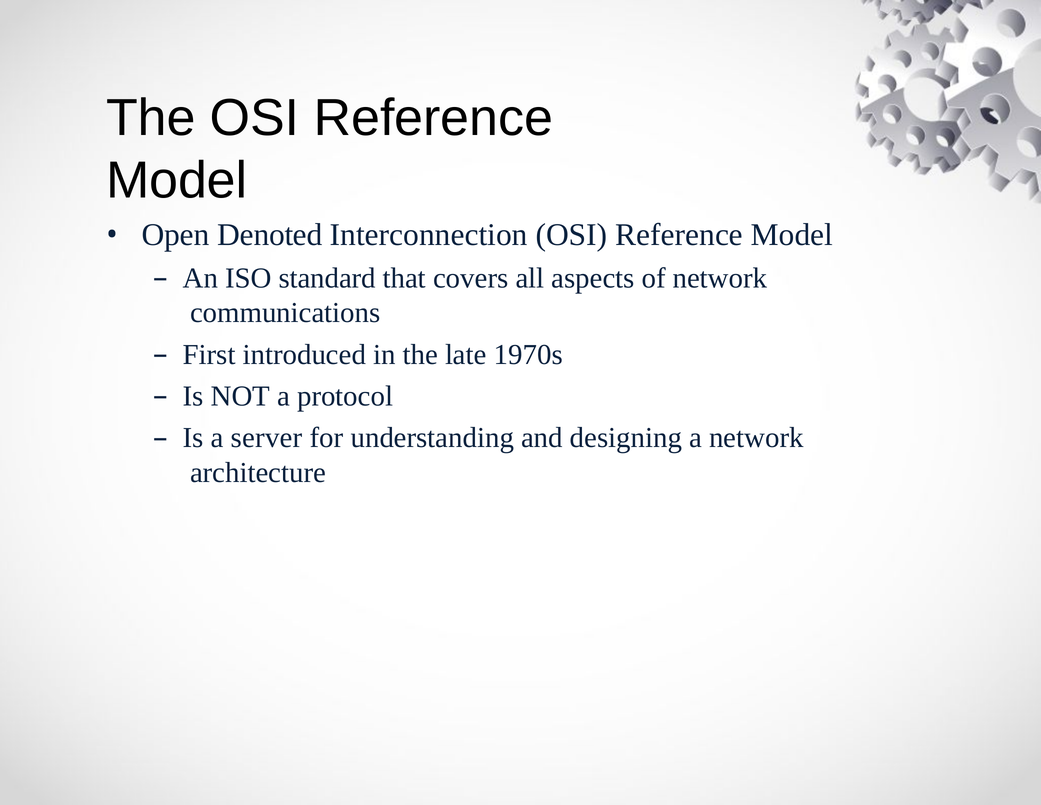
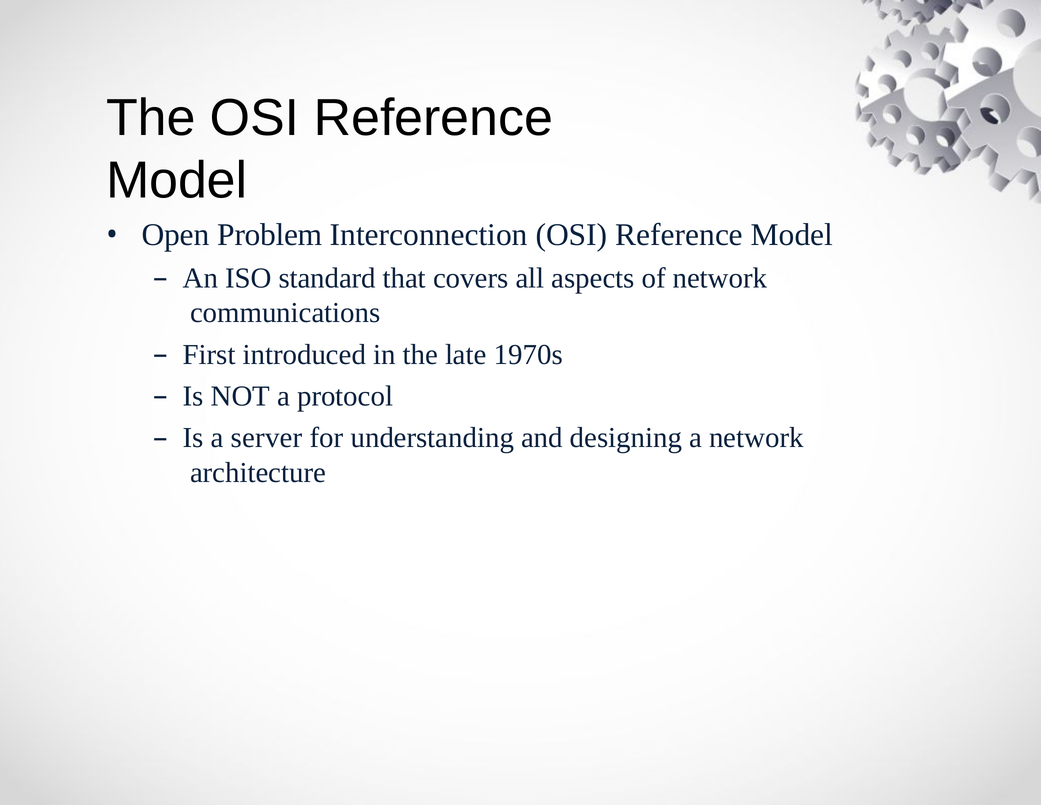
Denoted: Denoted -> Problem (270, 235)
